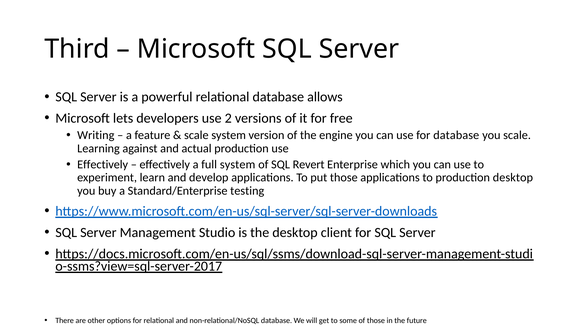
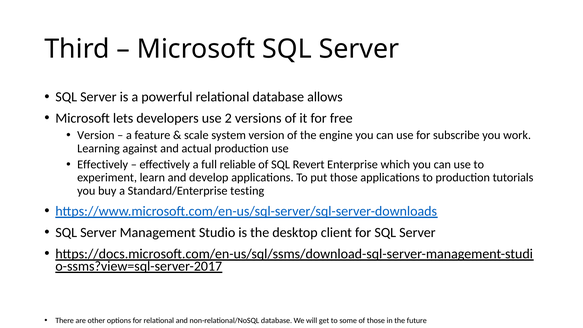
Writing: Writing -> Version (96, 135)
for database: database -> subscribe (456, 135)
you scale: scale -> work (517, 135)
full system: system -> reliable (238, 165)
production desktop: desktop -> tutorials (513, 178)
